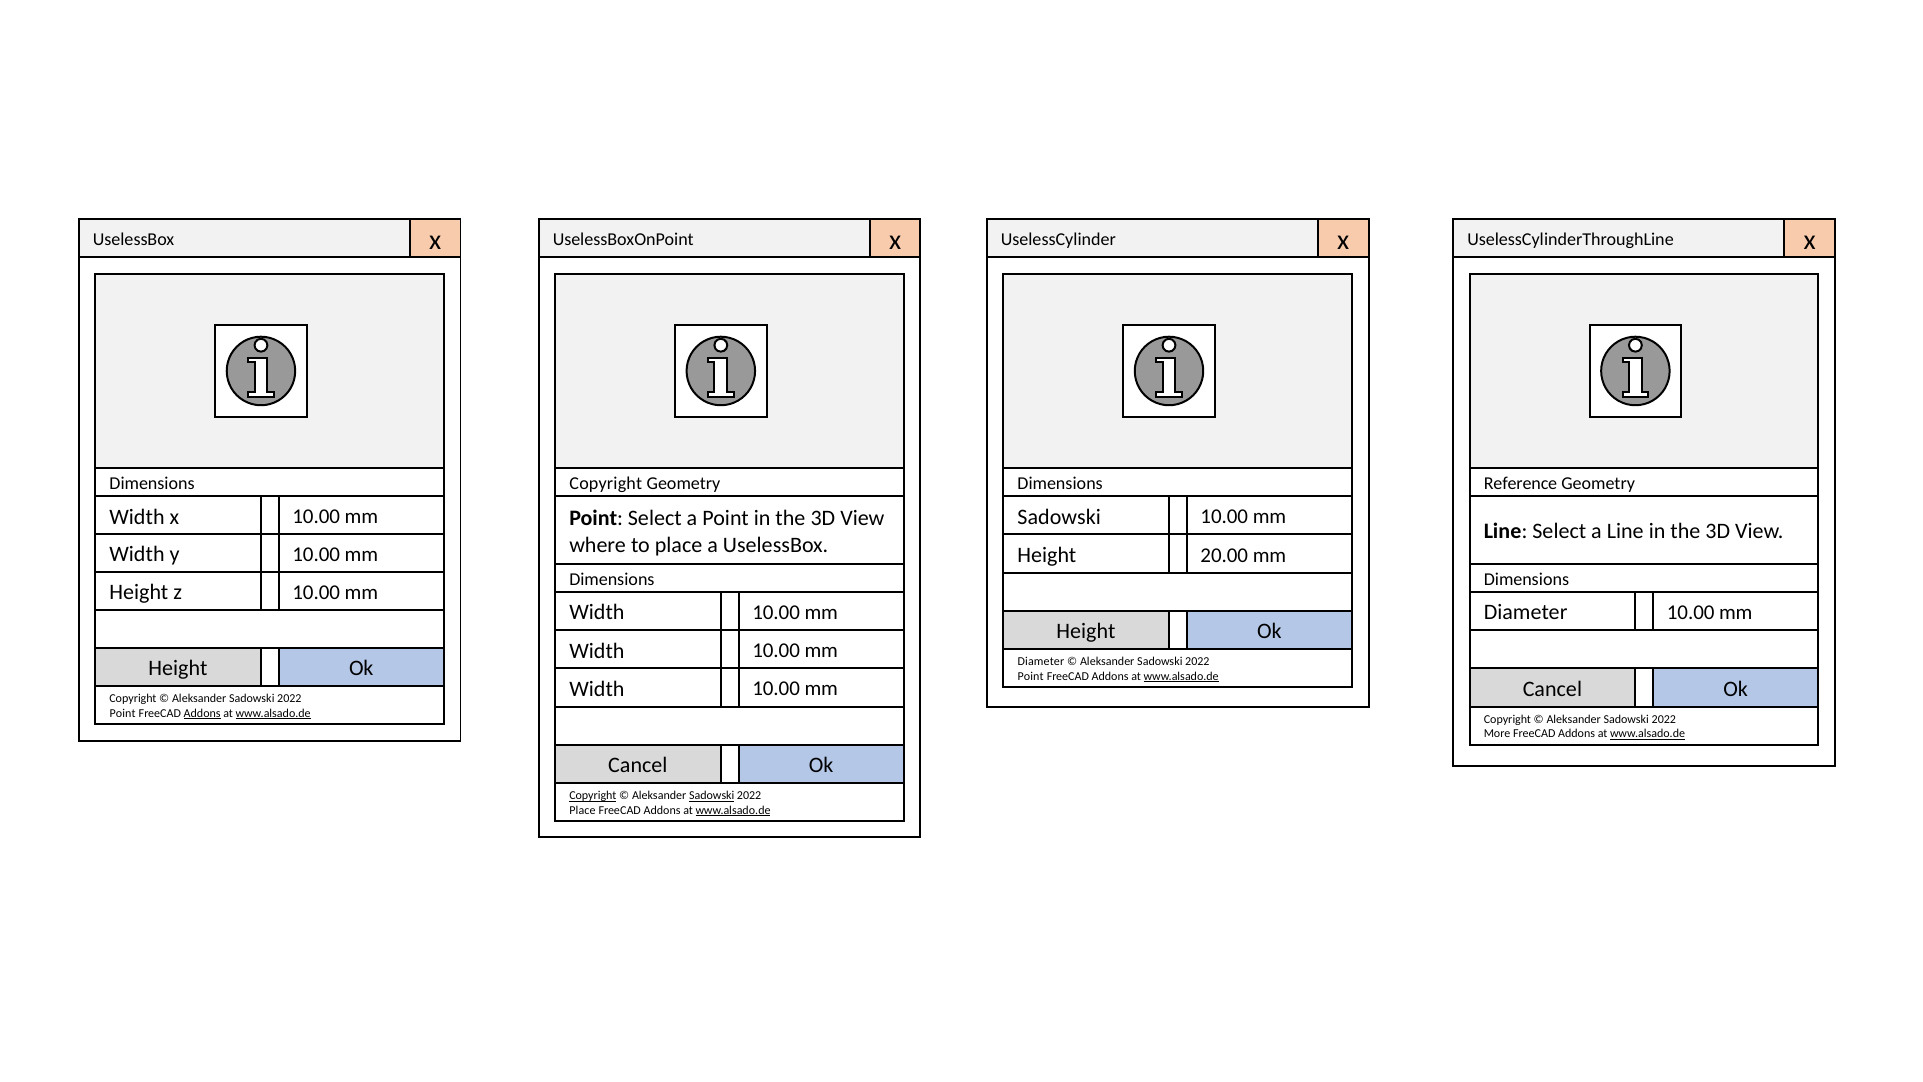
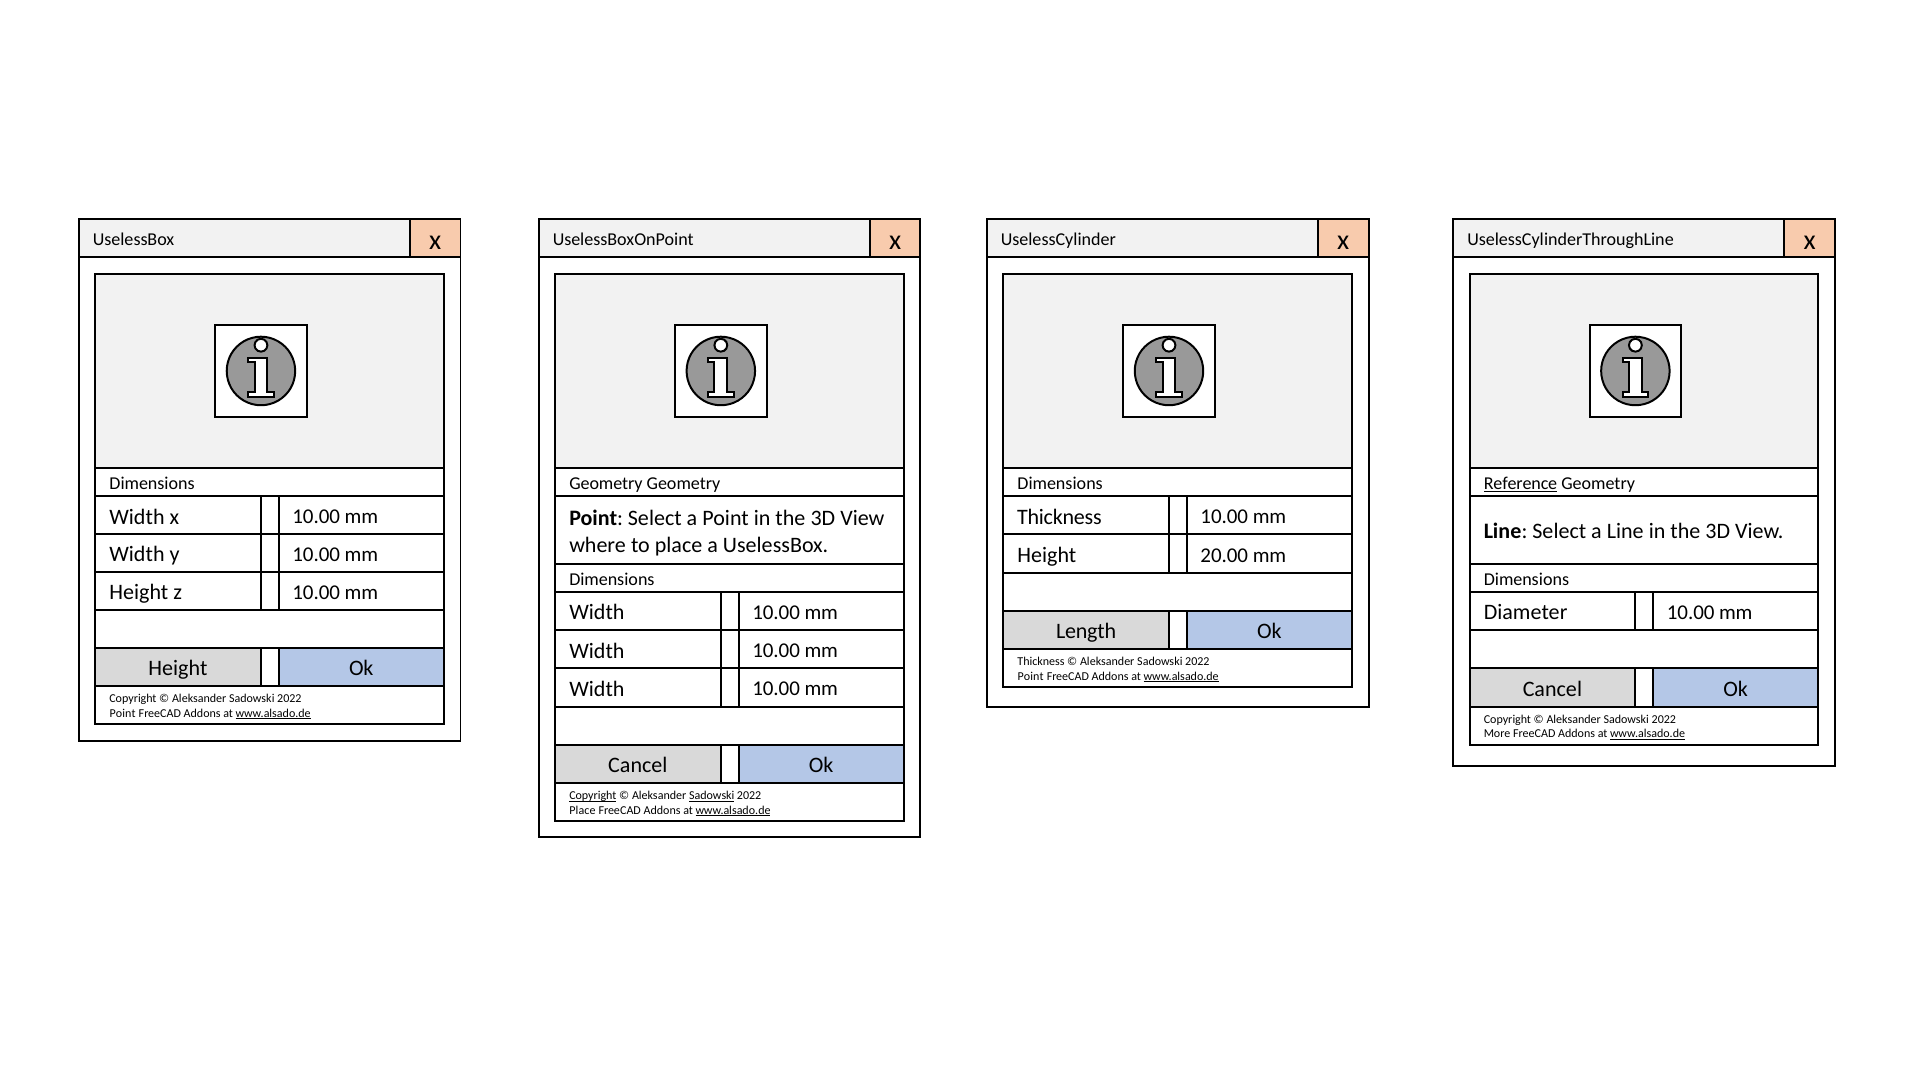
Copyright: Copyright -> Geometry (606, 483)
Reference underline: none -> present (1521, 483)
Sadowski: Sadowski -> Thickness (1059, 517)
Height: Height -> Length (1086, 631)
Diameter: Diameter -> Thickness (1041, 662)
Addons underline: present -> none (202, 713)
